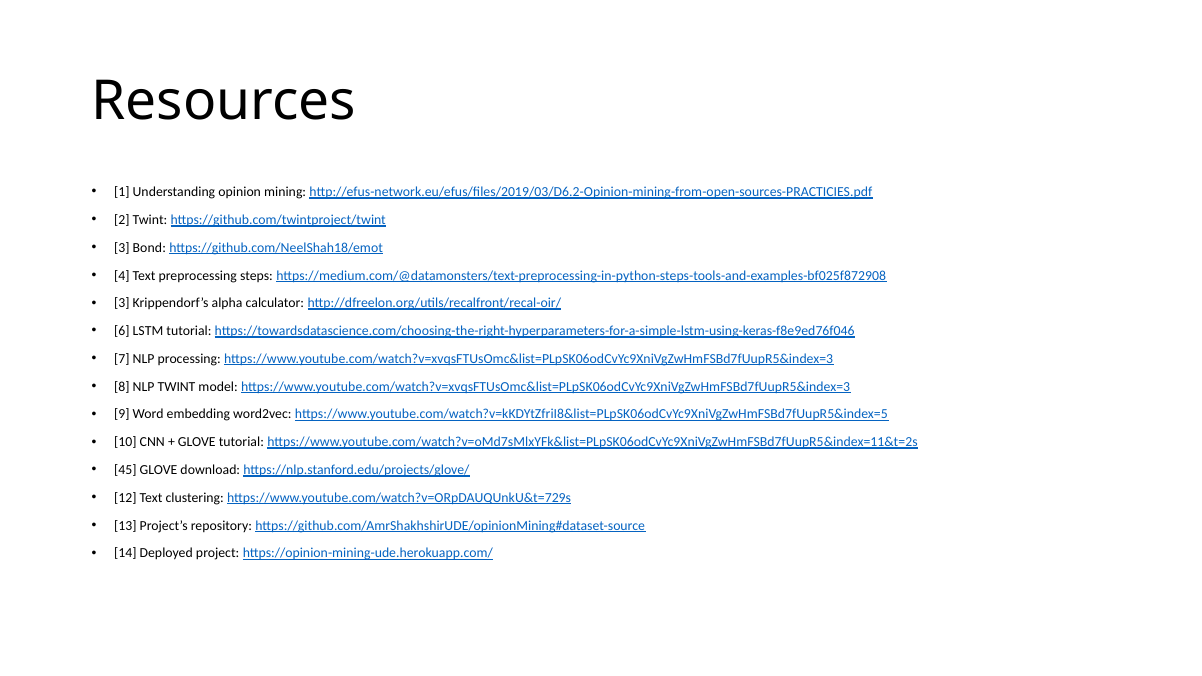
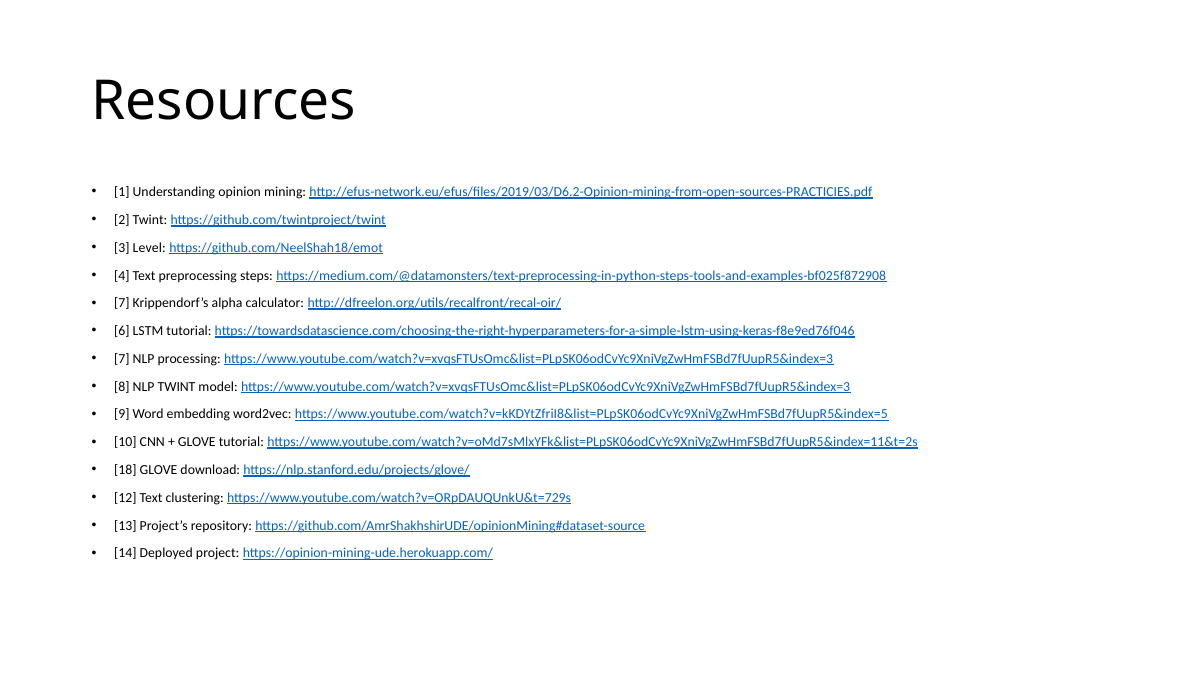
Bond: Bond -> Level (149, 248)
3: 3 -> 7 (122, 303)
45: 45 -> 18 (125, 470)
